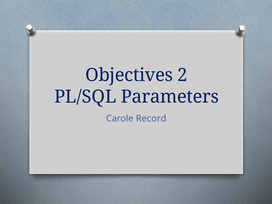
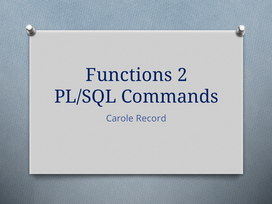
Objectives: Objectives -> Functions (129, 75)
Parameters: Parameters -> Commands (170, 97)
